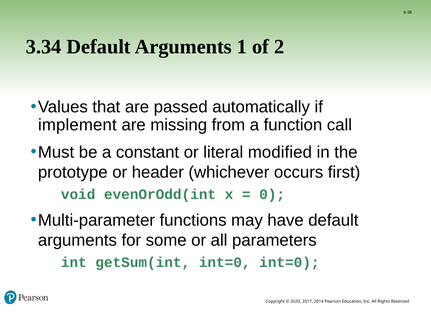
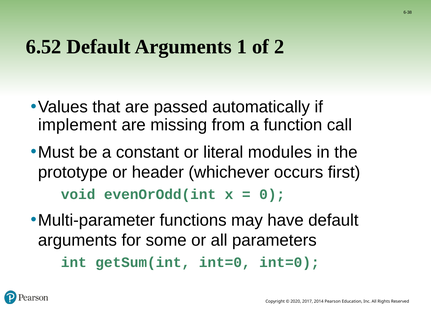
3.34: 3.34 -> 6.52 (44, 47)
modified: modified -> modules (280, 152)
